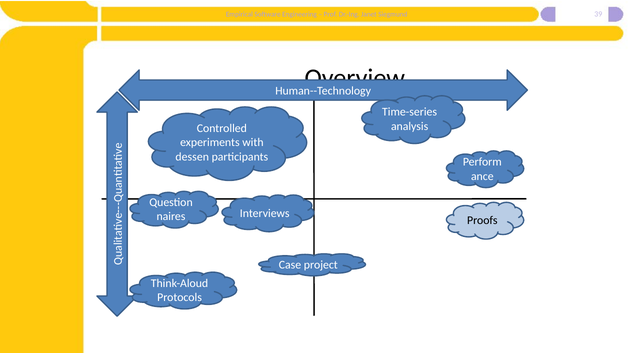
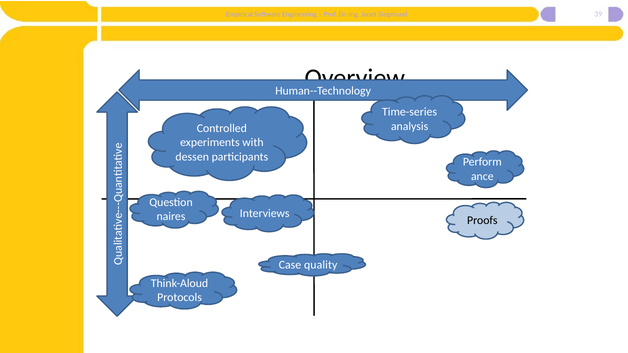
project: project -> quality (321, 265)
